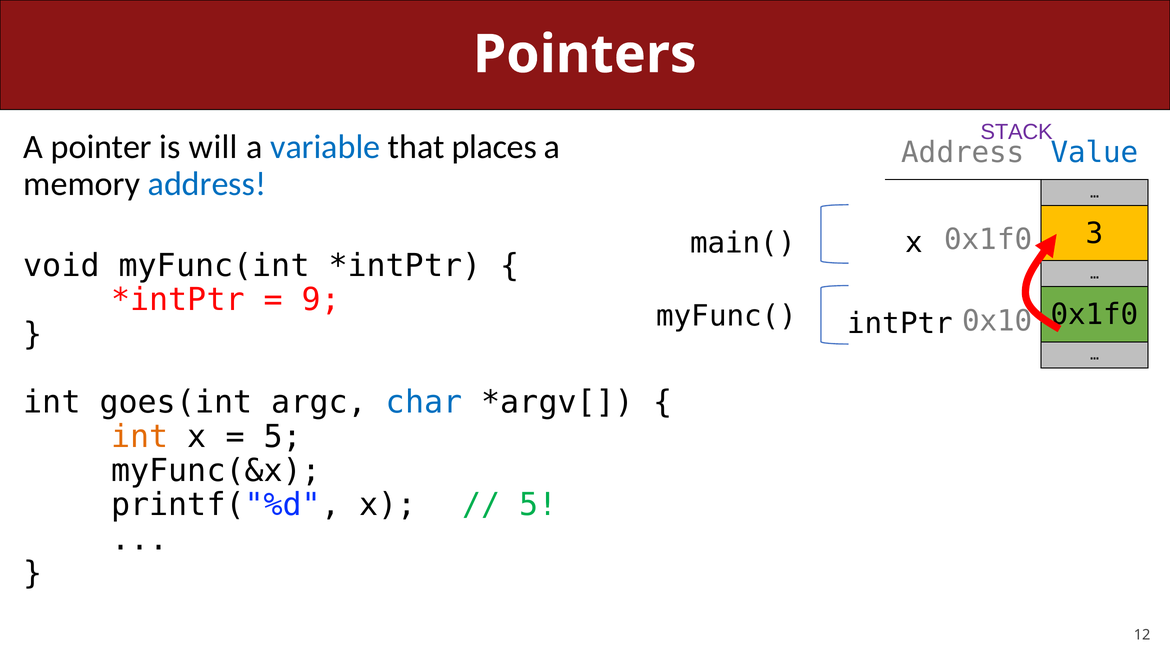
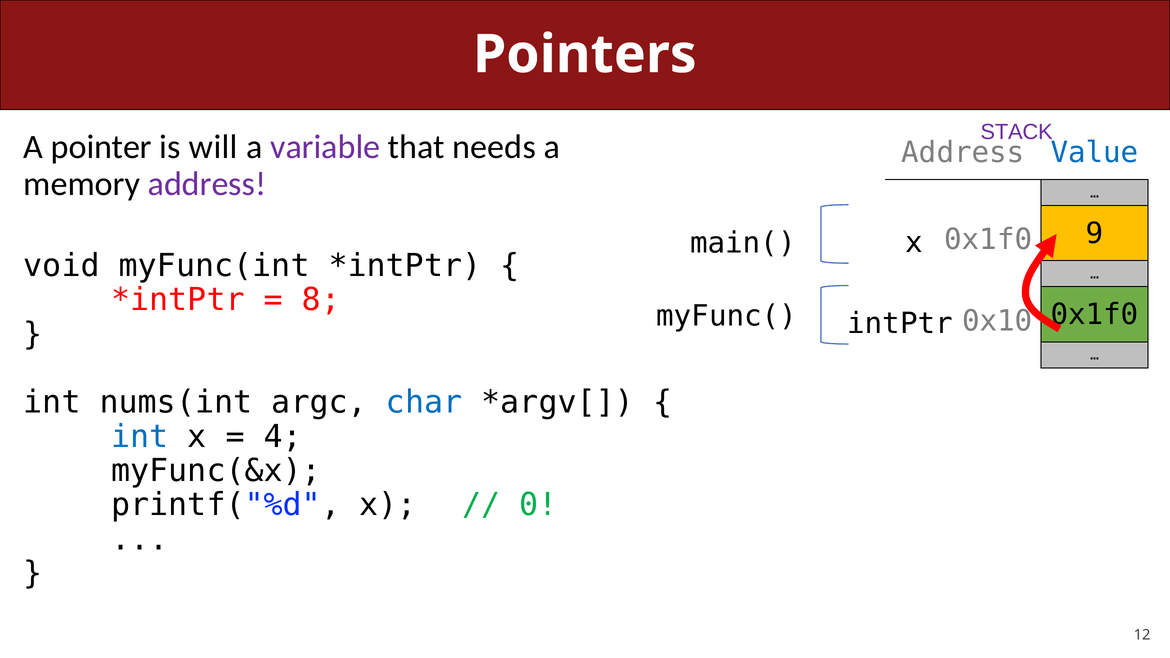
variable colour: blue -> purple (325, 147)
places: places -> needs (494, 147)
address colour: blue -> purple (207, 184)
3: 3 -> 9 (1095, 234)
9: 9 -> 8 (321, 300)
goes(int: goes(int -> nums(int (176, 403)
int colour: orange -> blue (140, 437)
5: 5 -> 4 (283, 437)
5: 5 -> 0 (538, 505)
